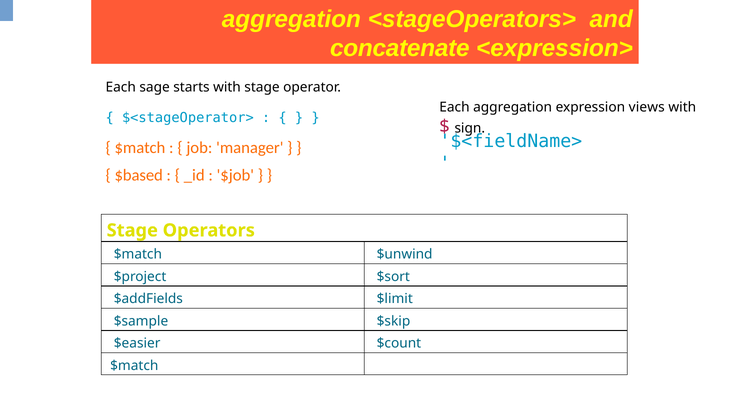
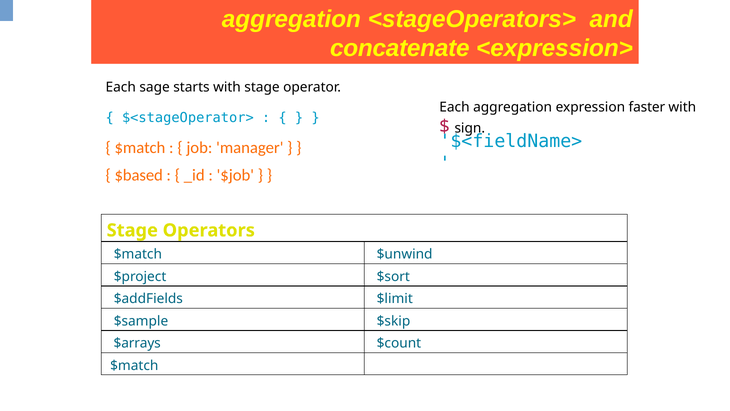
views: views -> faster (647, 107)
$easier: $easier -> $arrays (137, 343)
